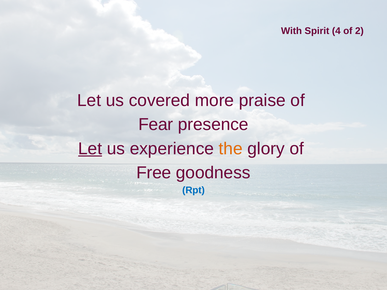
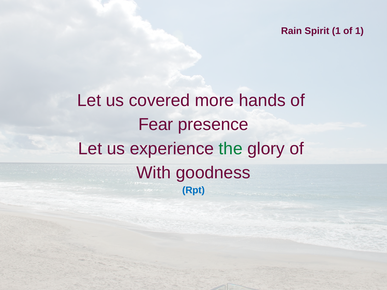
With: With -> Rain (291, 31)
Spirit 4: 4 -> 1 (336, 31)
of 2: 2 -> 1 (359, 31)
praise: praise -> hands (262, 101)
Let underline: present -> none (90, 149)
the colour: orange -> green (231, 149)
Free: Free -> With (154, 173)
